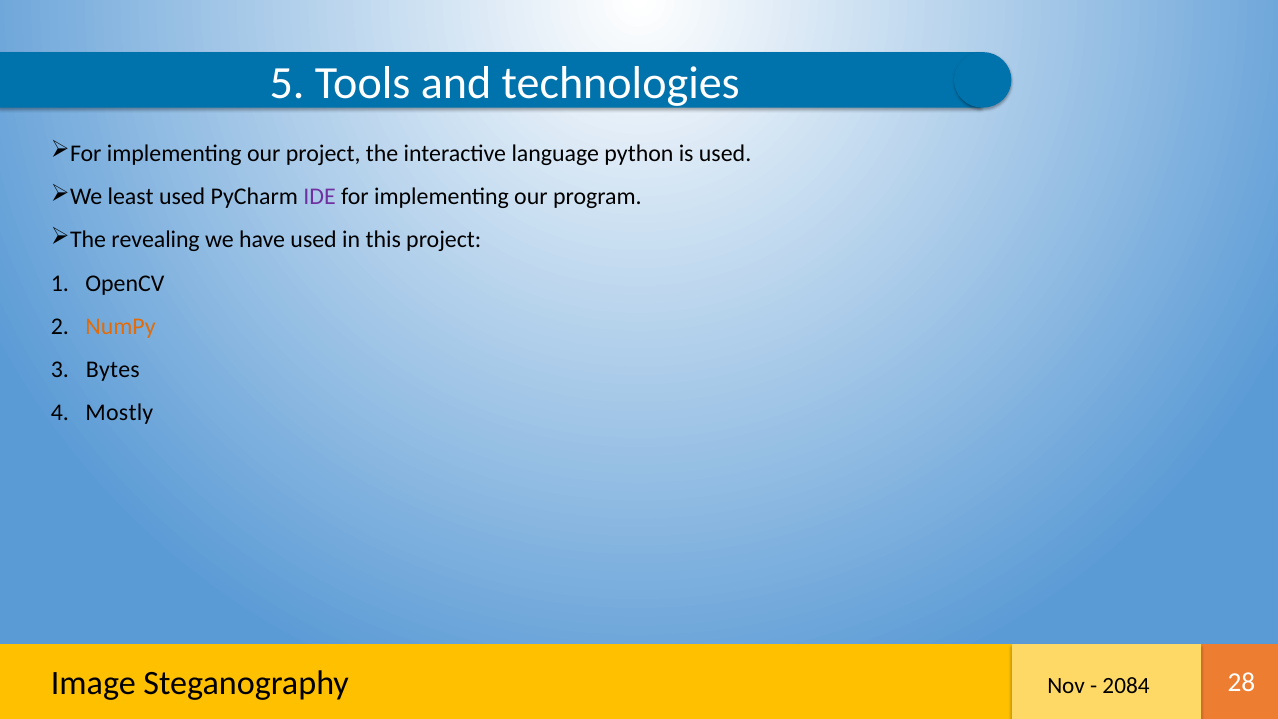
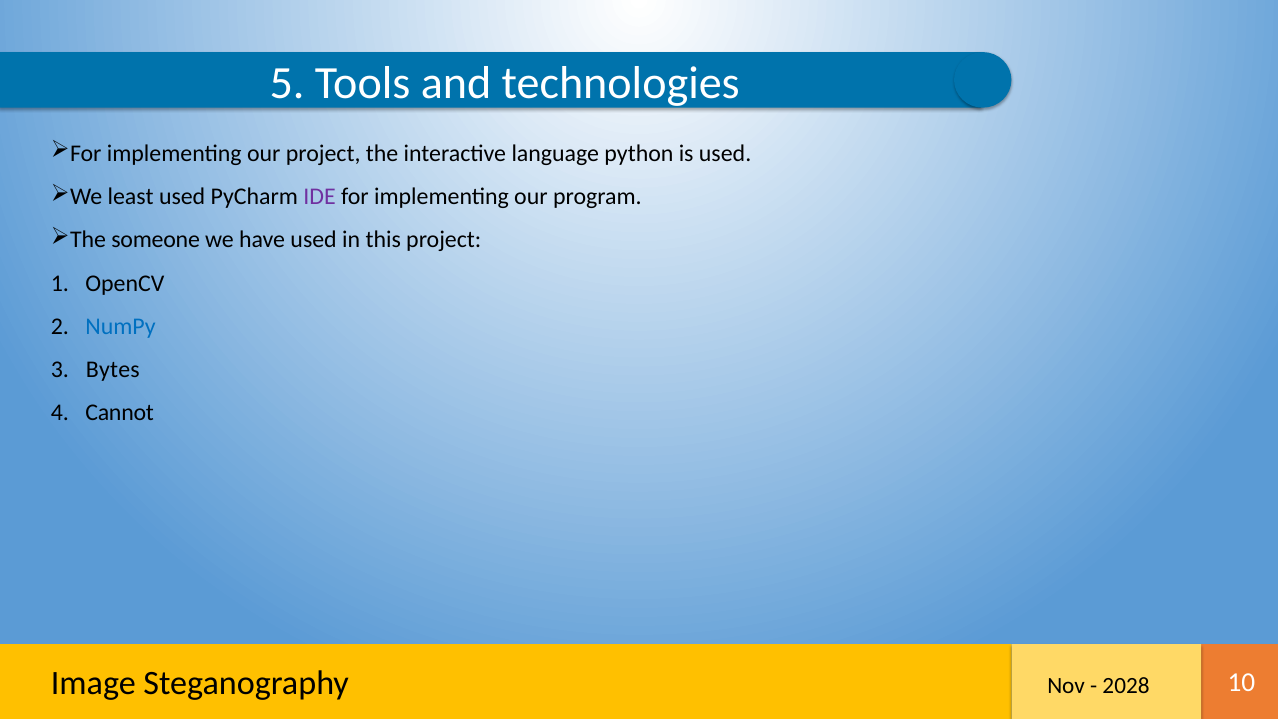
revealing: revealing -> someone (156, 240)
NumPy colour: orange -> blue (121, 326)
Mostly: Mostly -> Cannot (120, 412)
28: 28 -> 10 (1241, 682)
2084: 2084 -> 2028 (1126, 686)
